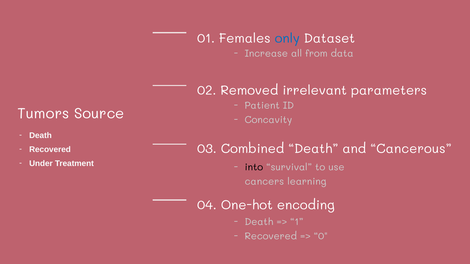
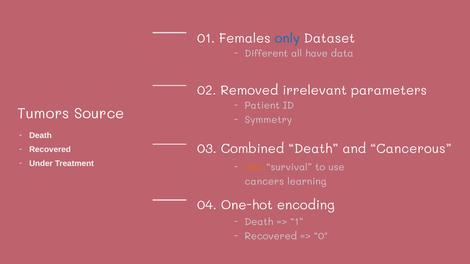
Increase: Increase -> Different (266, 54)
from: from -> have (316, 54)
Concavity: Concavity -> Symmetry (268, 120)
into colour: black -> orange (254, 168)
